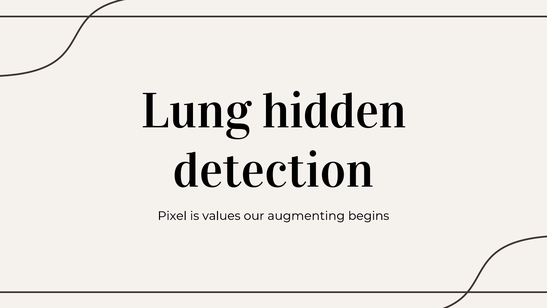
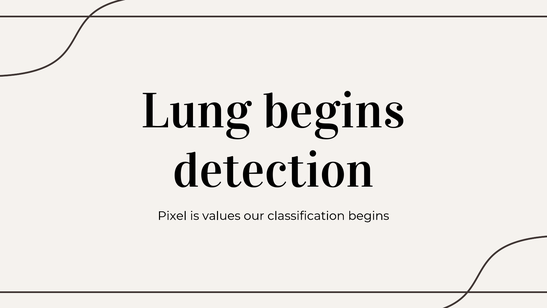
Lung hidden: hidden -> begins (334, 111)
augmenting: augmenting -> classification (306, 216)
